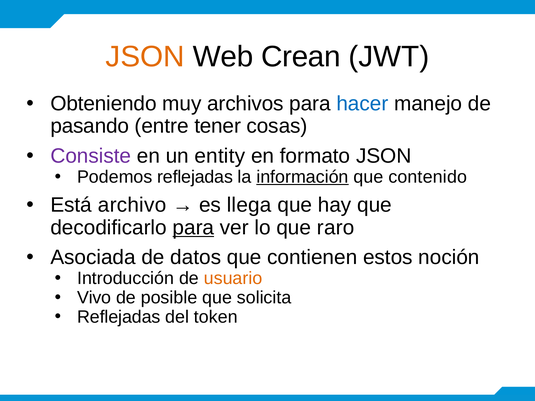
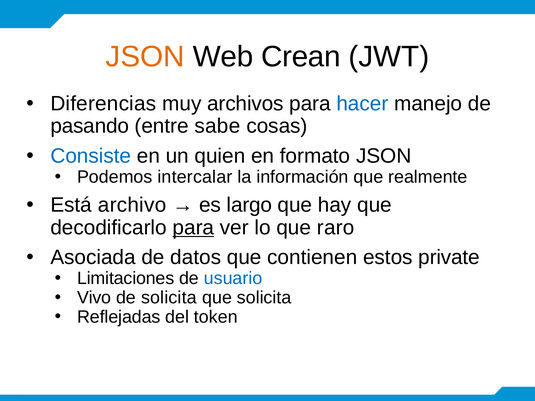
Obteniendo: Obteniendo -> Diferencias (103, 104)
tener: tener -> sabe (217, 126)
Consiste colour: purple -> blue (91, 156)
entity: entity -> quien (220, 156)
Podemos reflejadas: reflejadas -> intercalar (195, 177)
información underline: present -> none (302, 177)
contenido: contenido -> realmente (428, 177)
llega: llega -> largo (249, 205)
noción: noción -> private (449, 258)
Introducción: Introducción -> Limitaciones (126, 279)
usuario colour: orange -> blue (233, 279)
de posible: posible -> solicita (169, 298)
